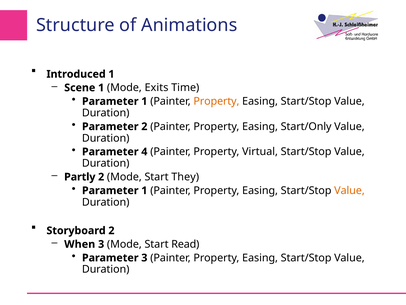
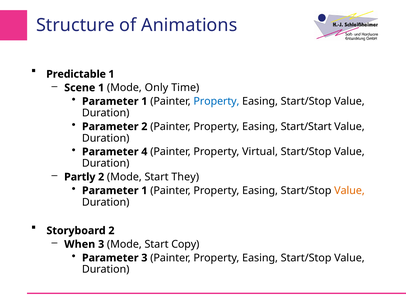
Introduced: Introduced -> Predictable (76, 74)
Exits: Exits -> Only (156, 88)
Property colour: orange -> blue (216, 101)
Start/Only: Start/Only -> Start/Start (306, 126)
Read: Read -> Copy (185, 244)
